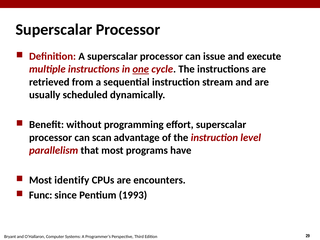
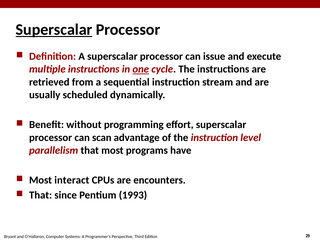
Superscalar underline: none -> present (54, 30)
identify: identify -> interact (72, 180)
Func: Func -> That (41, 195)
